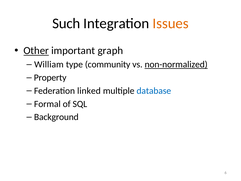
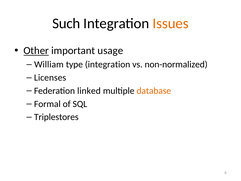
graph: graph -> usage (110, 51)
type community: community -> integration (108, 64)
non-normalized underline: present -> none (176, 64)
Property: Property -> Licenses (50, 78)
database colour: blue -> orange (154, 91)
Background: Background -> Triplestores (56, 117)
